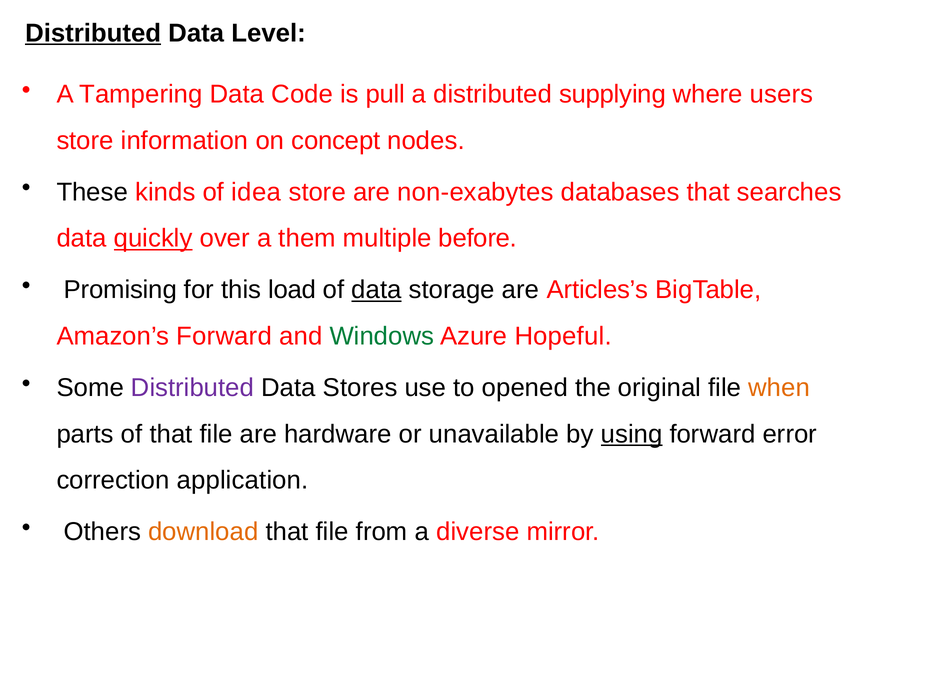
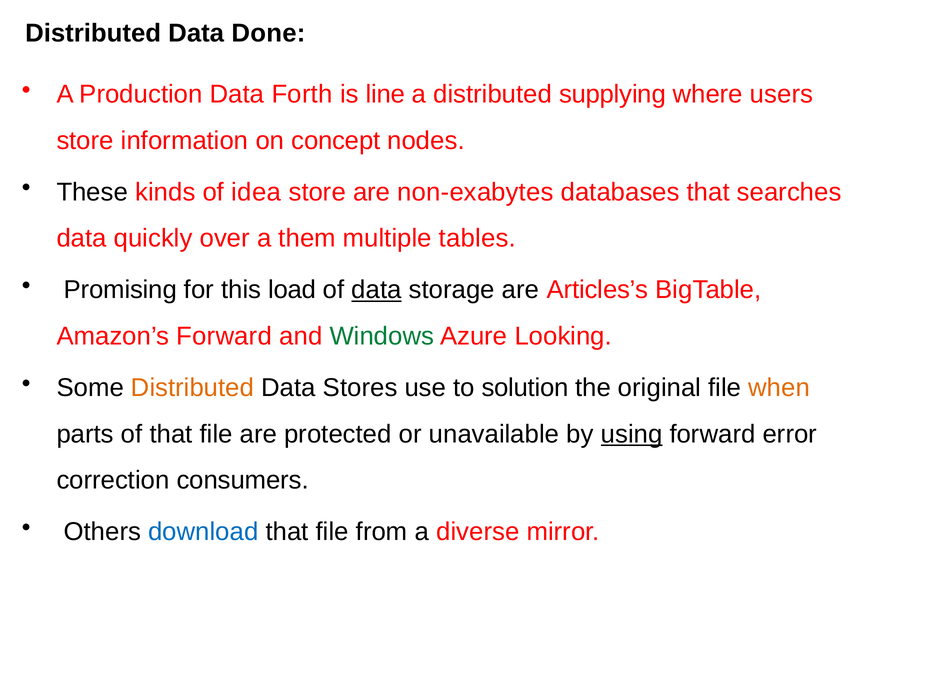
Distributed underline: present -> none (93, 33)
Level: Level -> Done (268, 33)
Tampering: Tampering -> Production (141, 94)
Code: Code -> Forth (302, 94)
pull: pull -> line (385, 94)
quickly underline: present -> none (153, 239)
before: before -> tables (478, 239)
Hopeful: Hopeful -> Looking (563, 336)
Distributed colour: purple -> orange (193, 388)
opened: opened -> solution (525, 388)
hardware: hardware -> protected (338, 434)
application: application -> consumers (243, 481)
download colour: orange -> blue (203, 532)
